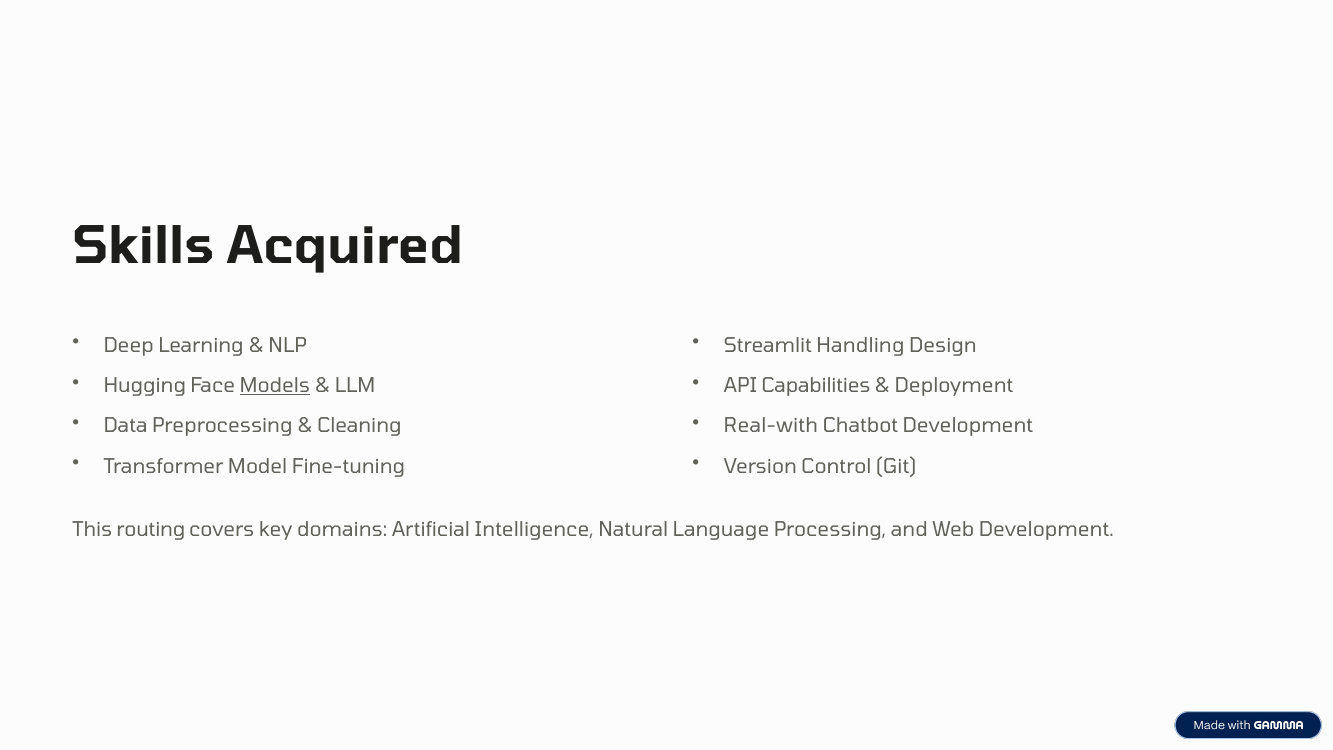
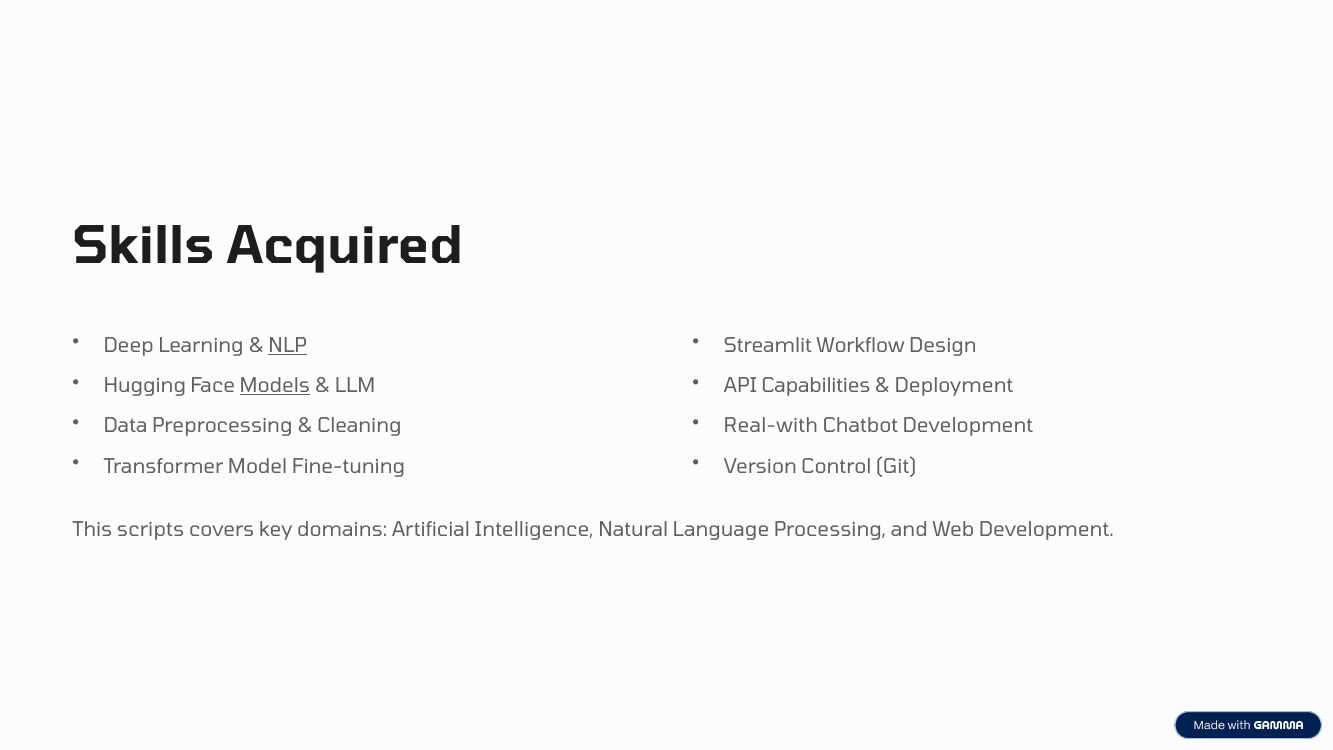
NLP underline: none -> present (288, 345)
Handling: Handling -> Workflow (861, 345)
routing: routing -> scripts (151, 530)
